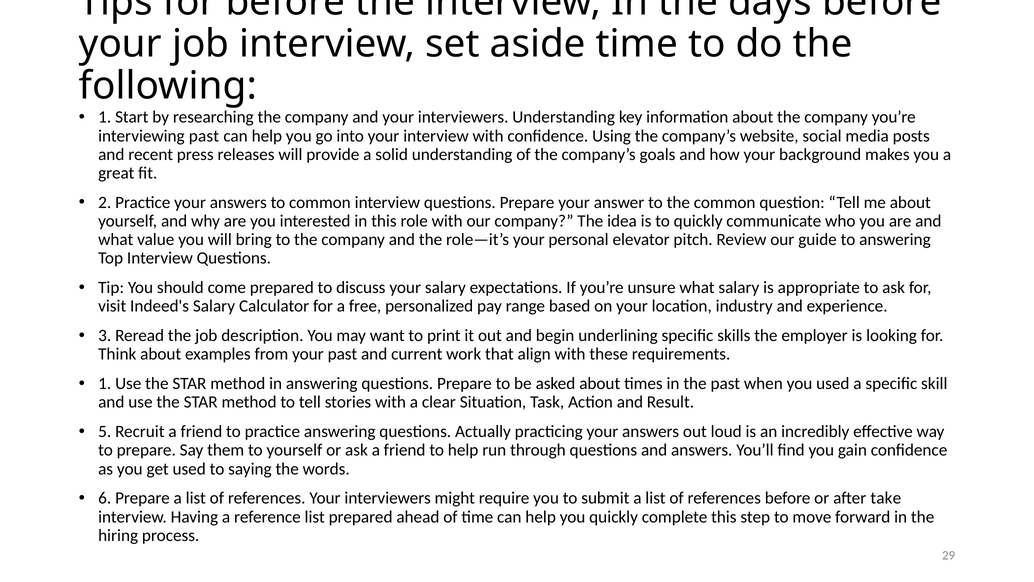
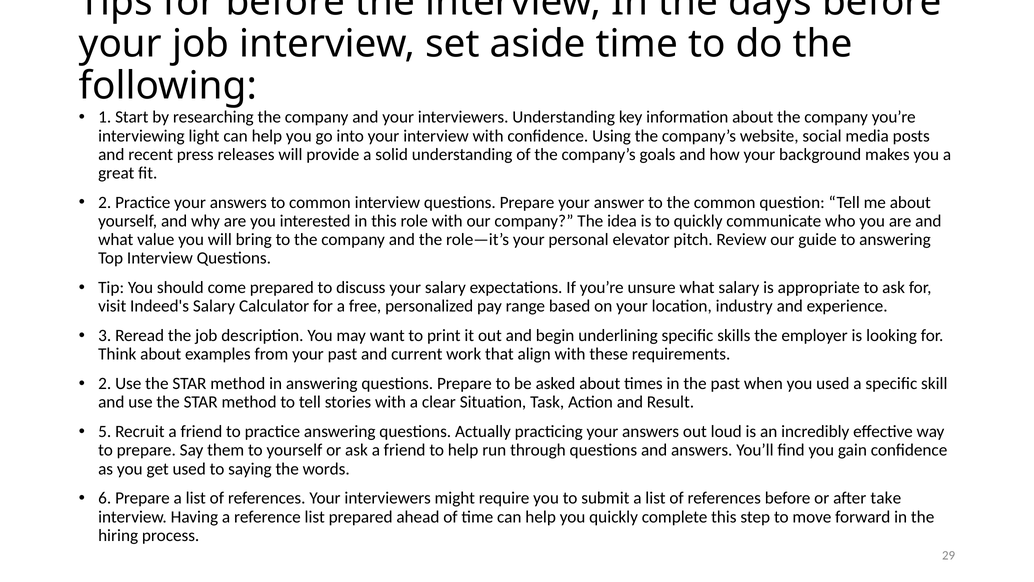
interviewing past: past -> light (204, 136)
1: 1 -> 2 (105, 383)
